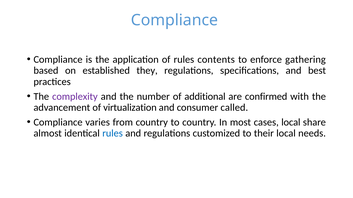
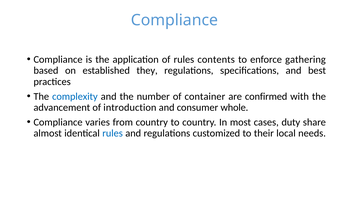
complexity colour: purple -> blue (75, 97)
additional: additional -> container (205, 97)
virtualization: virtualization -> introduction (130, 108)
called: called -> whole (234, 108)
cases local: local -> duty (291, 123)
